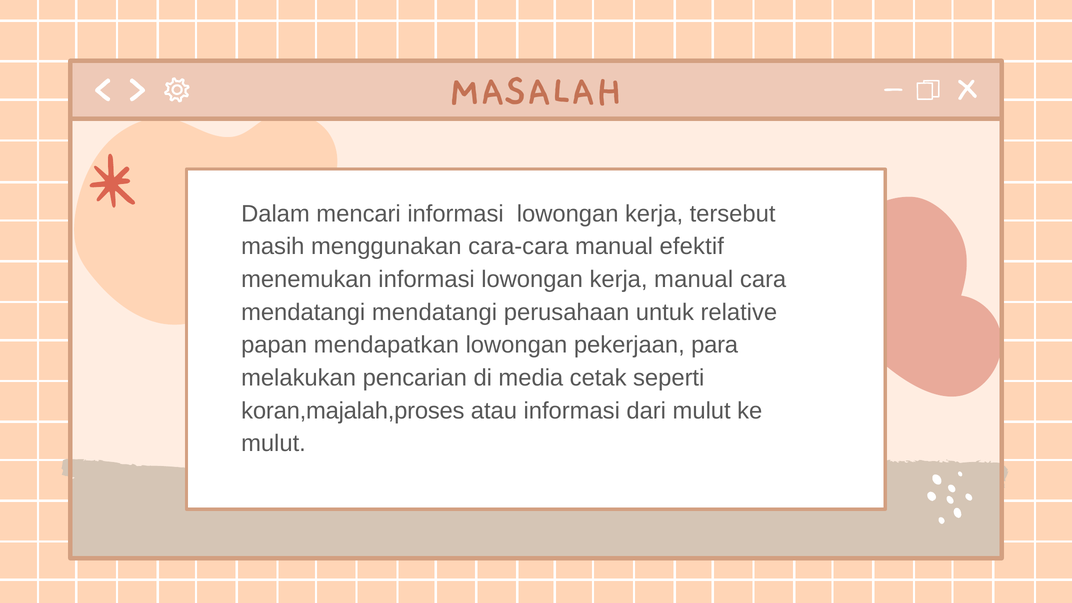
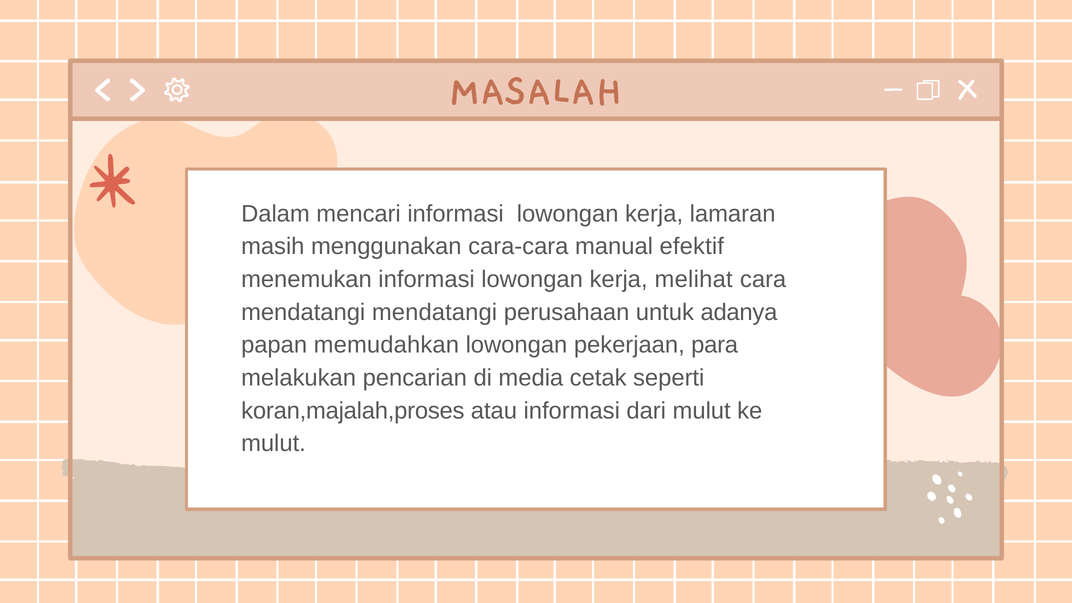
tersebut: tersebut -> lamaran (733, 214)
kerja manual: manual -> melihat (694, 279)
relative: relative -> adanya (739, 312)
mendapatkan: mendapatkan -> memudahkan (386, 345)
